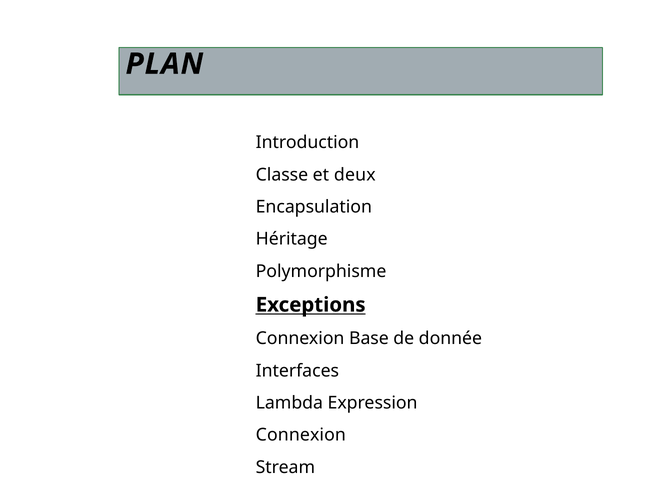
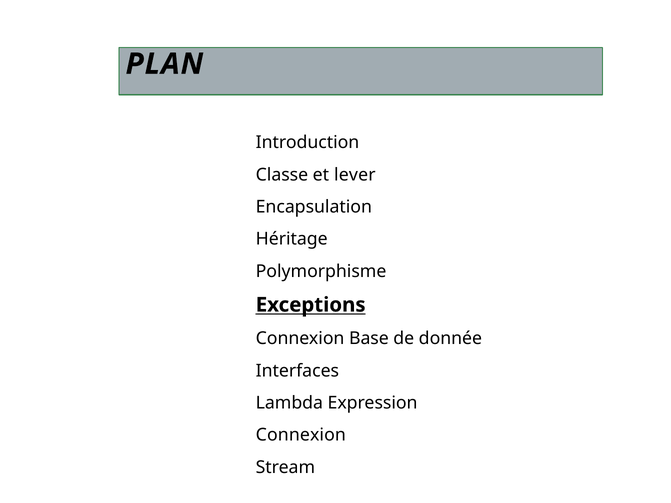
deux: deux -> lever (355, 175)
